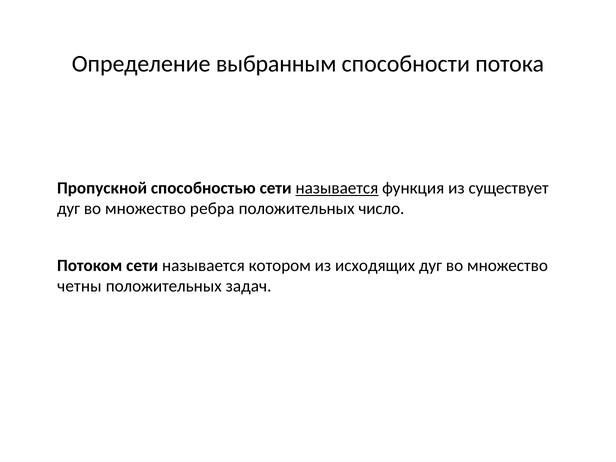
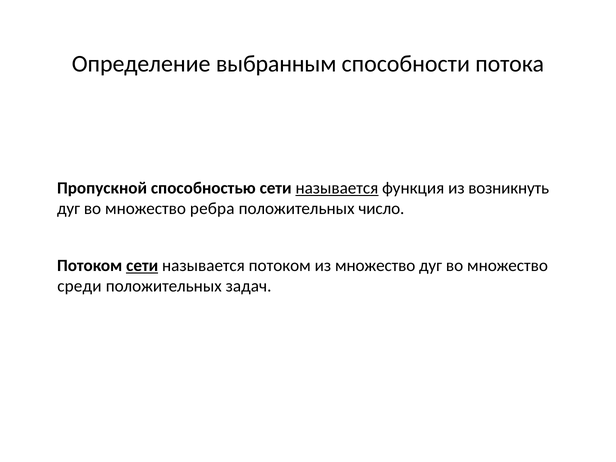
существует: существует -> возникнуть (509, 188)
сети underline: none -> present (142, 266)
называется котором: котором -> потоком (280, 266)
из исходящих: исходящих -> множество (375, 266)
четны: четны -> среди (79, 286)
